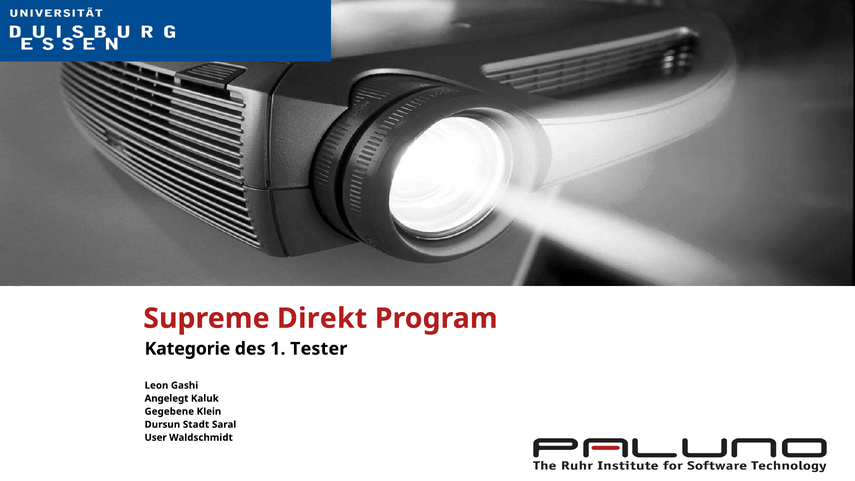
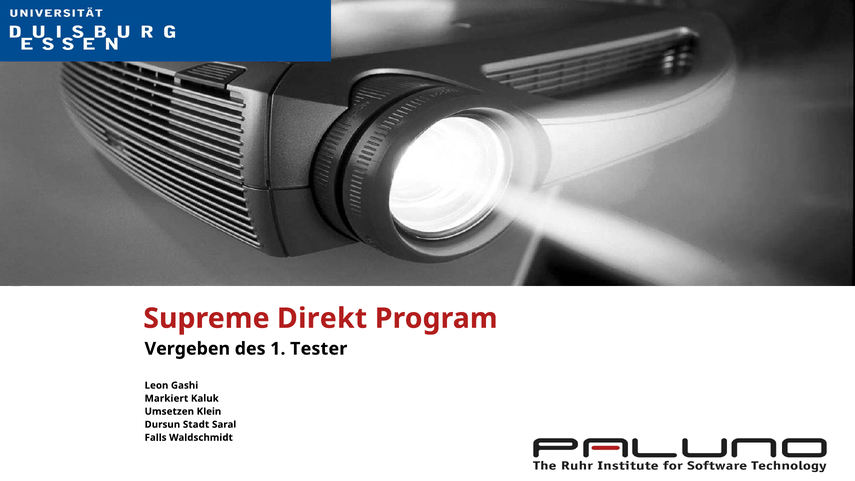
Kategorie: Kategorie -> Vergeben (187, 349)
Angelegt: Angelegt -> Markiert (166, 398)
Gegebene: Gegebene -> Umsetzen (169, 411)
User: User -> Falls (156, 437)
